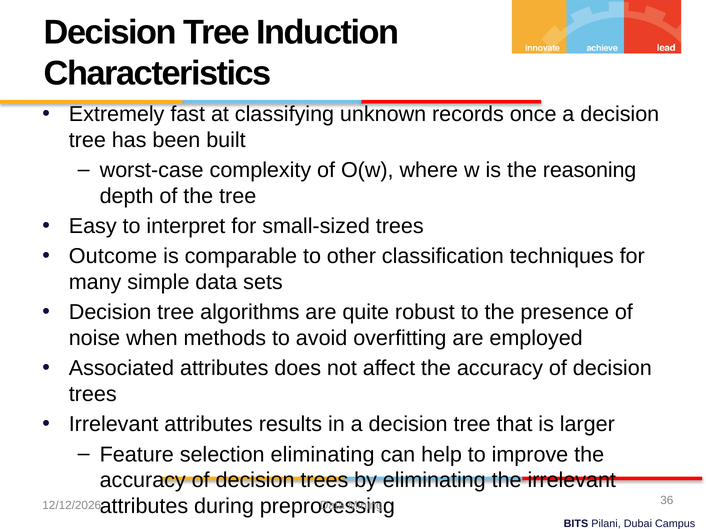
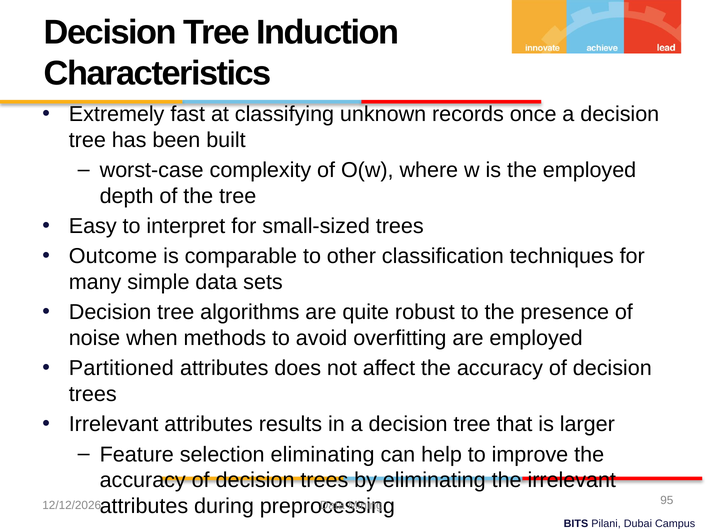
the reasoning: reasoning -> employed (590, 170)
Associated: Associated -> Partitioned (121, 369)
36: 36 -> 95 (667, 501)
